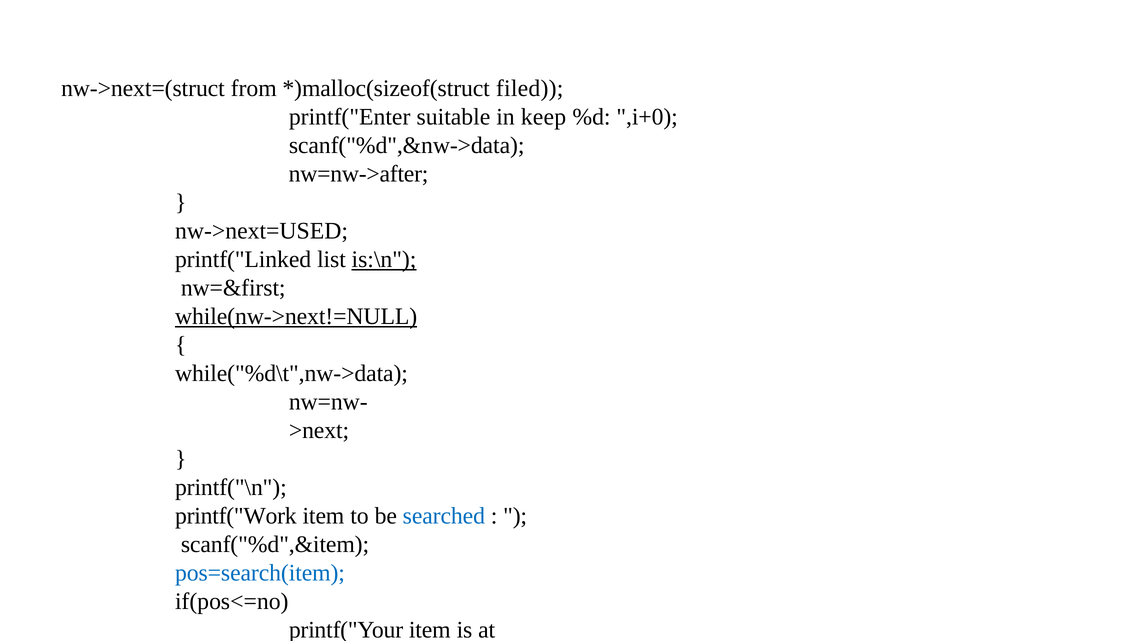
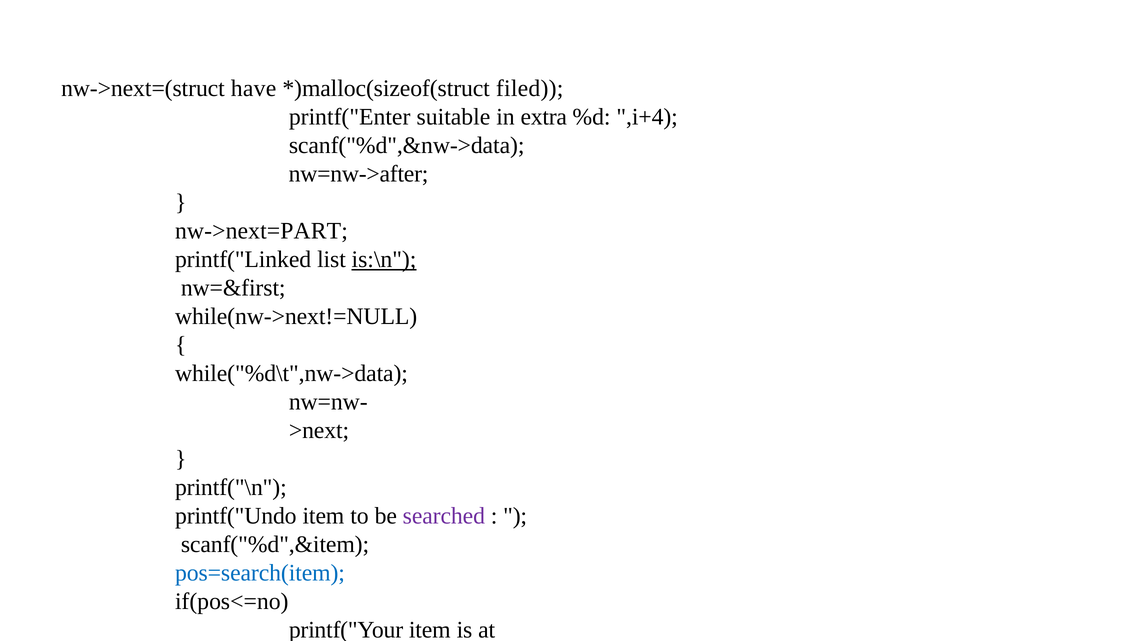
from: from -> have (254, 88)
keep: keep -> extra (544, 117)
,i+0: ,i+0 -> ,i+4 (647, 117)
nw->next=USED: nw->next=USED -> nw->next=PART (261, 231)
while(nw->next!=NULL underline: present -> none (296, 316)
printf("Work: printf("Work -> printf("Undo (236, 516)
searched colour: blue -> purple (444, 516)
